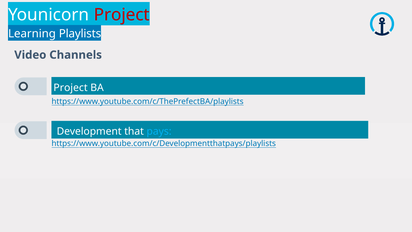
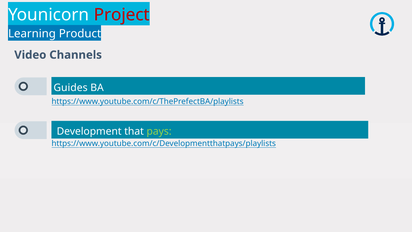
Playlists: Playlists -> Product (80, 34)
Project: Project -> Guides (71, 88)
pays colour: light blue -> light green (159, 131)
